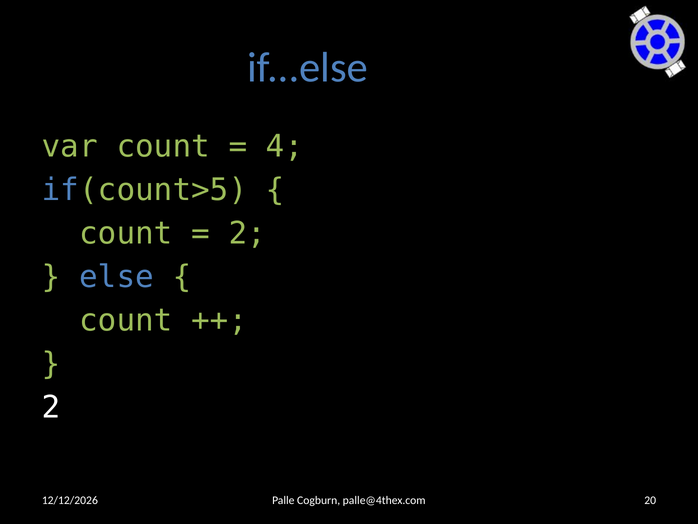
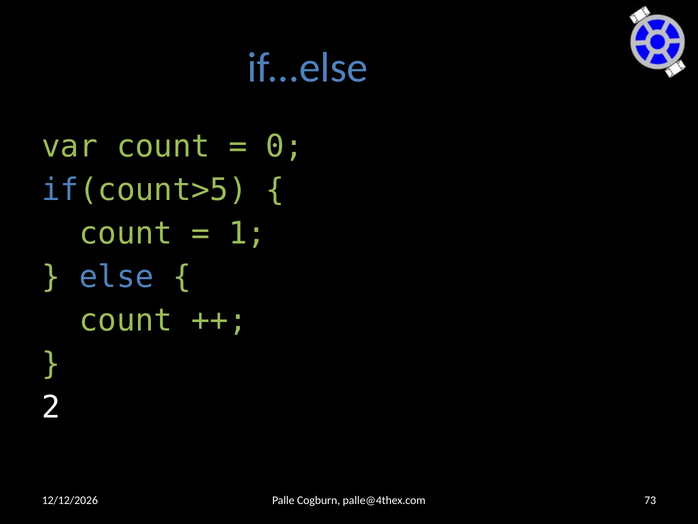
4: 4 -> 0 (285, 146)
2: 2 -> 1 (247, 233)
20: 20 -> 73 (650, 500)
